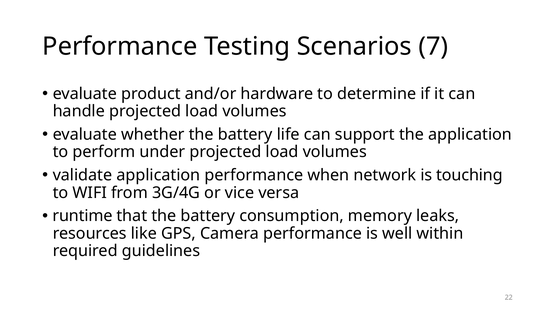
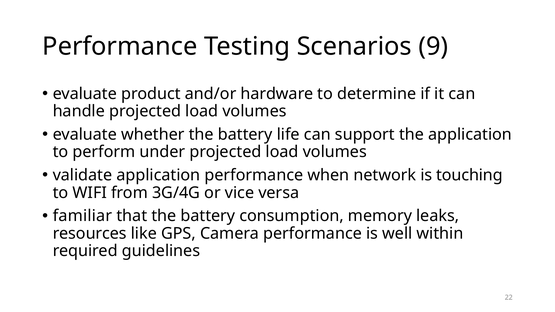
7: 7 -> 9 (433, 47)
runtime: runtime -> familiar (82, 216)
